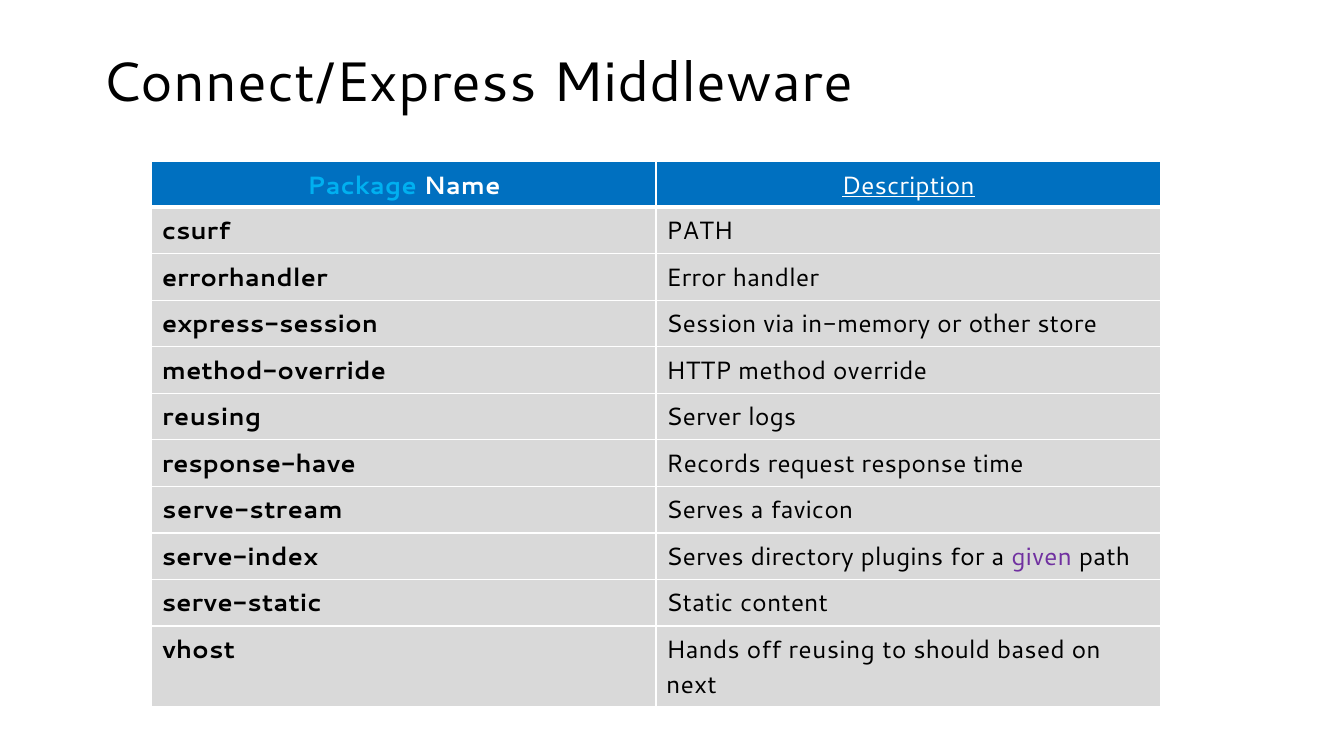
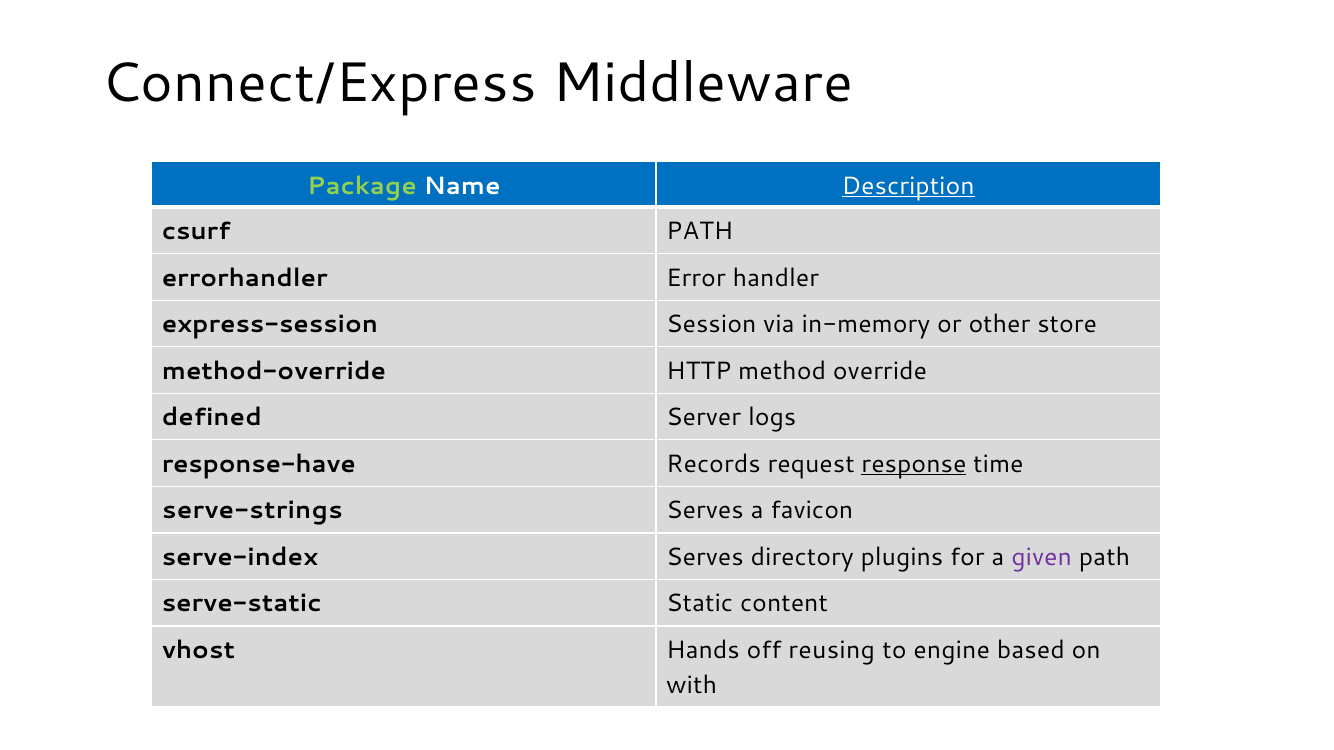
Package colour: light blue -> light green (362, 186)
reusing: reusing -> defined (212, 418)
response underline: none -> present (914, 464)
serve-stream: serve-stream -> serve-strings (252, 511)
should: should -> engine (952, 650)
next: next -> with (692, 686)
